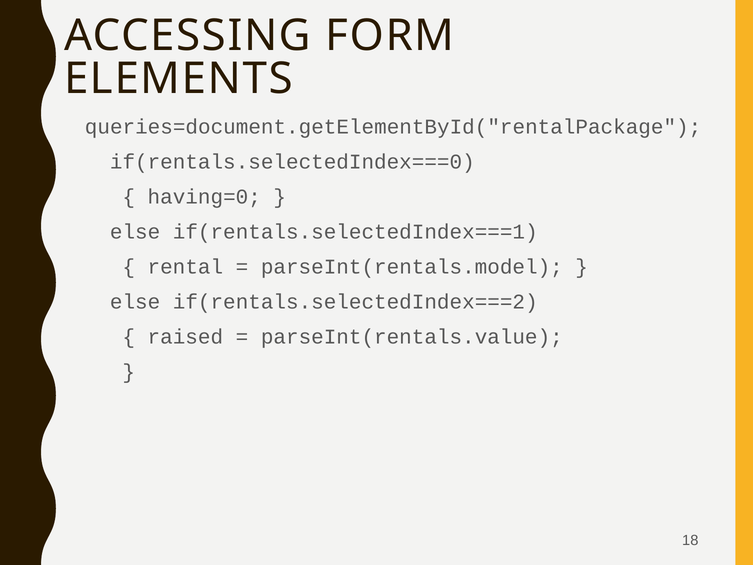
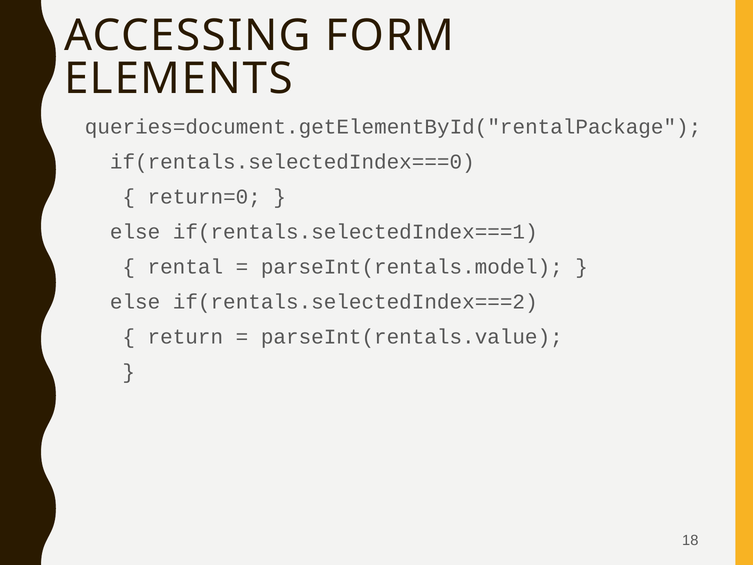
having=0: having=0 -> return=0 (204, 197)
raised: raised -> return (185, 337)
